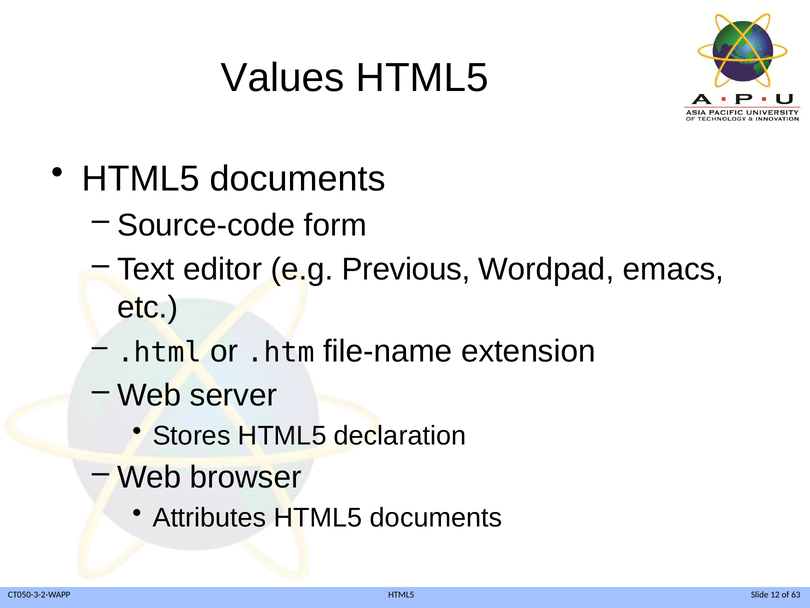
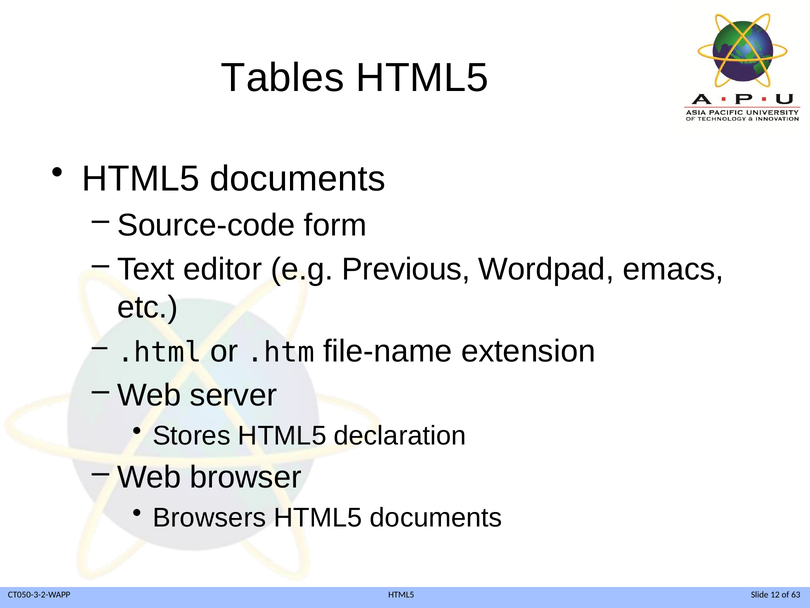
Values: Values -> Tables (283, 78)
Attributes: Attributes -> Browsers (209, 517)
